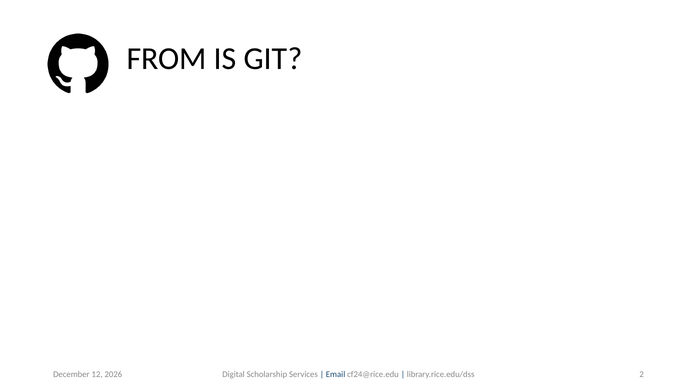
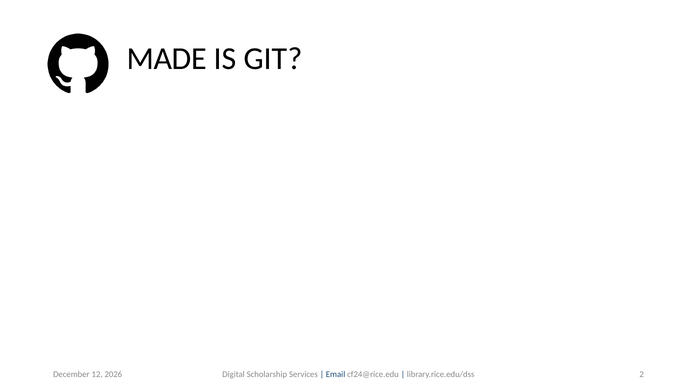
FROM: FROM -> MADE (167, 59)
